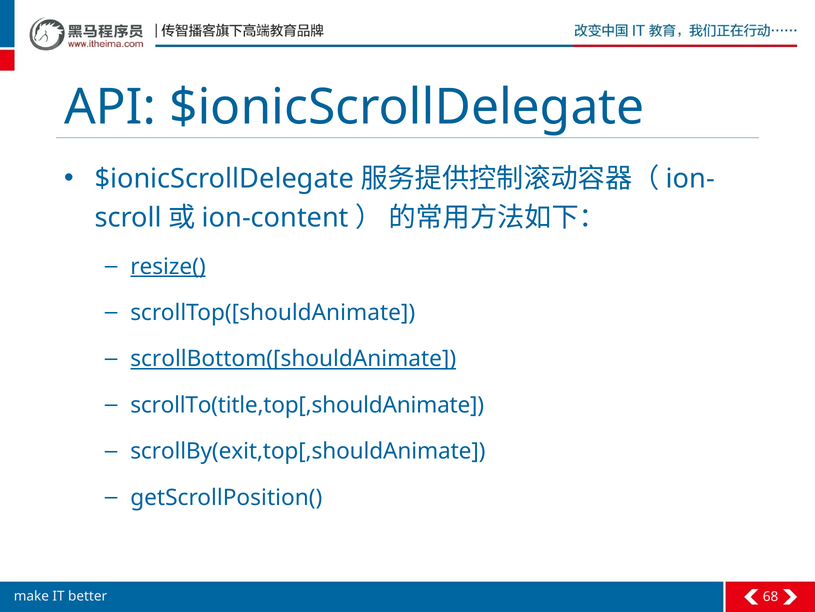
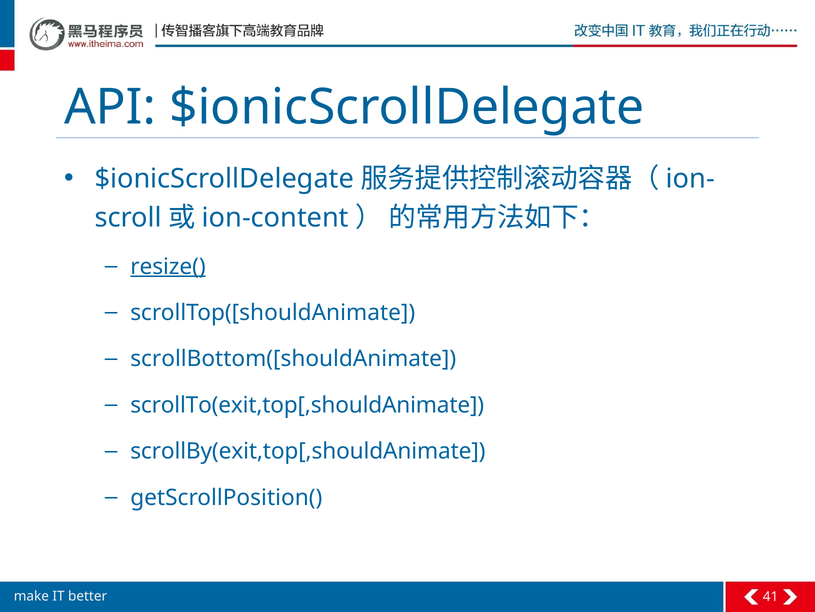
scrollBottom([shouldAnimate underline: present -> none (293, 359)
scrollTo(title,top[,shouldAnimate: scrollTo(title,top[,shouldAnimate -> scrollTo(exit,top[,shouldAnimate (307, 405)
68: 68 -> 41 (771, 596)
